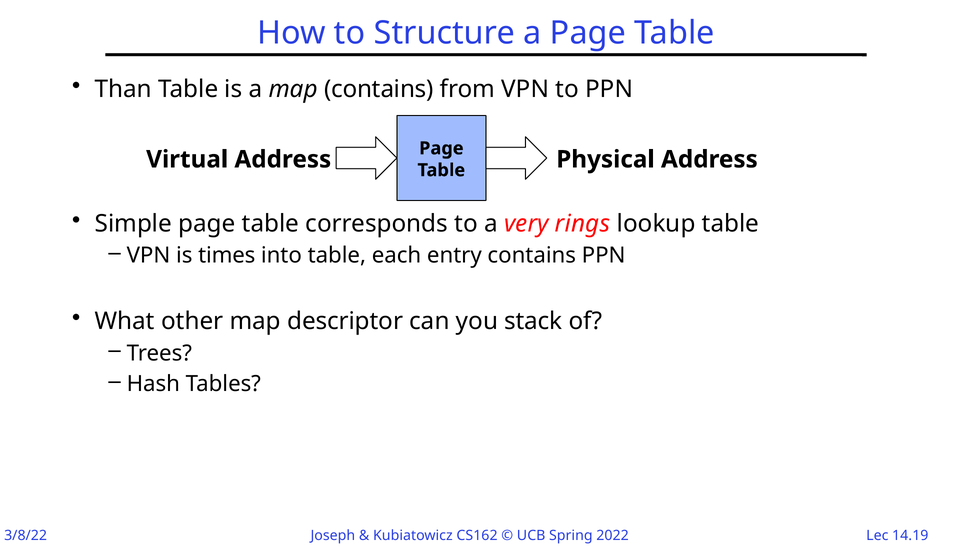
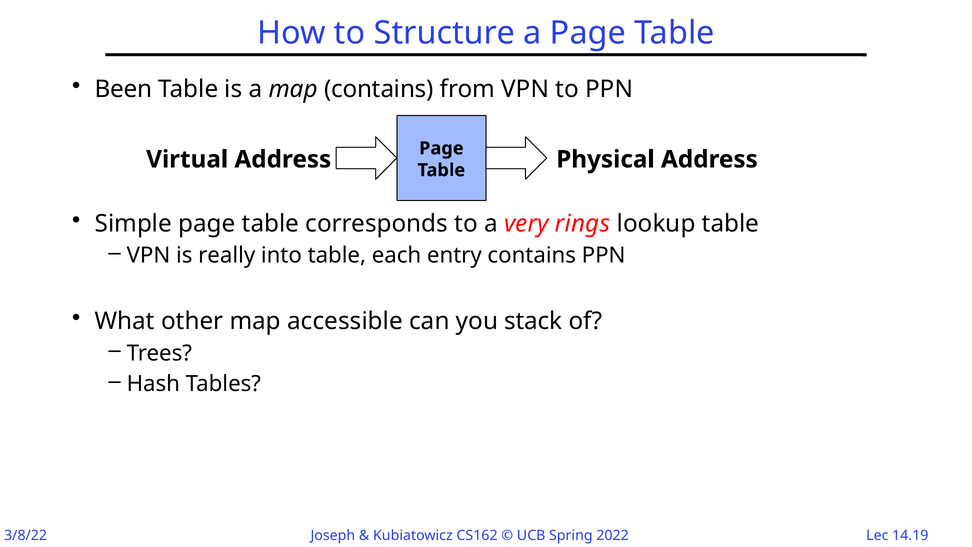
Than: Than -> Been (123, 89)
times: times -> really (227, 255)
descriptor: descriptor -> accessible (345, 321)
